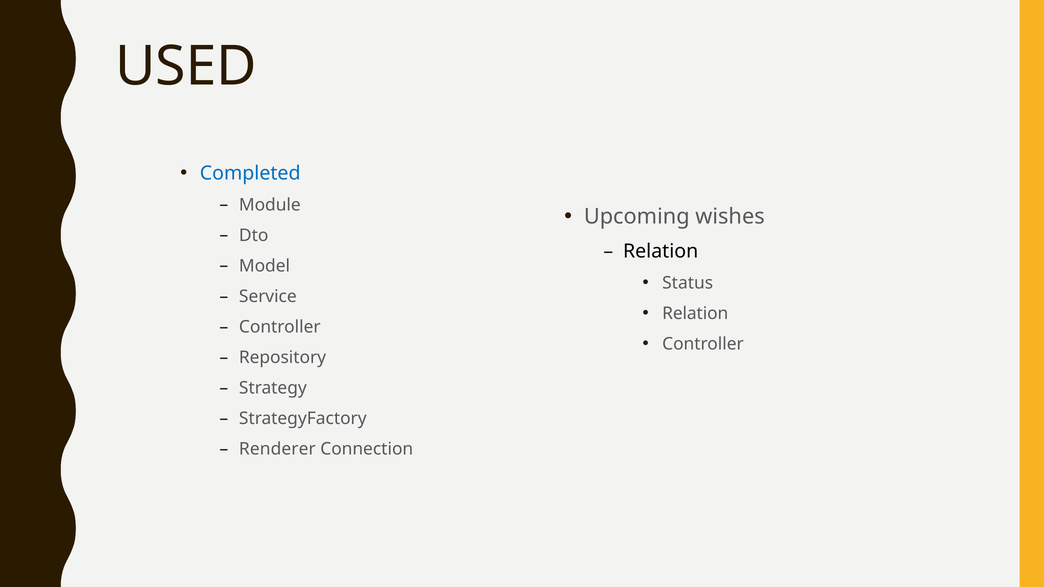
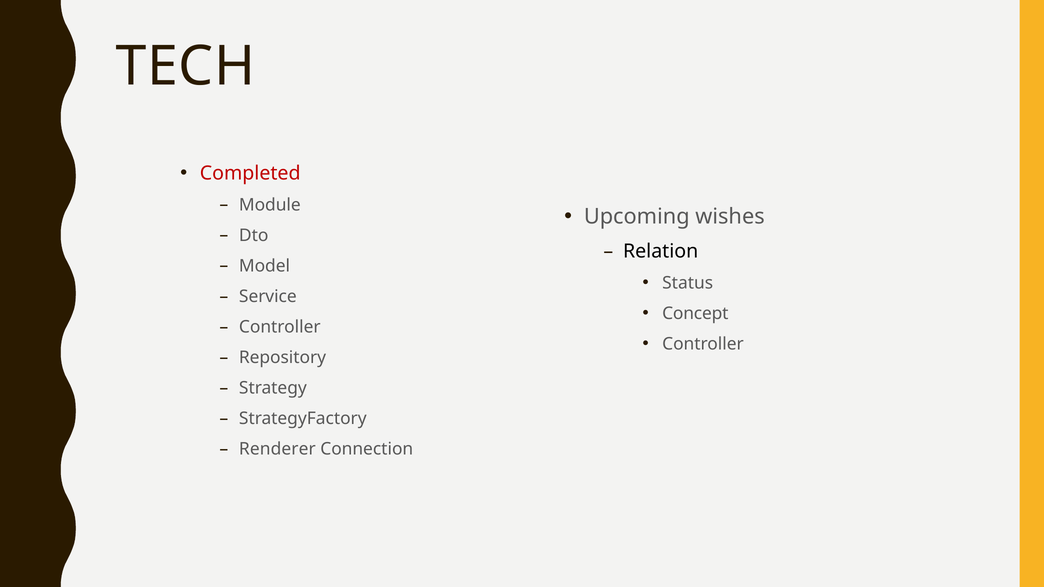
USED: USED -> TECH (185, 66)
Completed colour: blue -> red (250, 173)
Relation: Relation -> Concept (695, 314)
